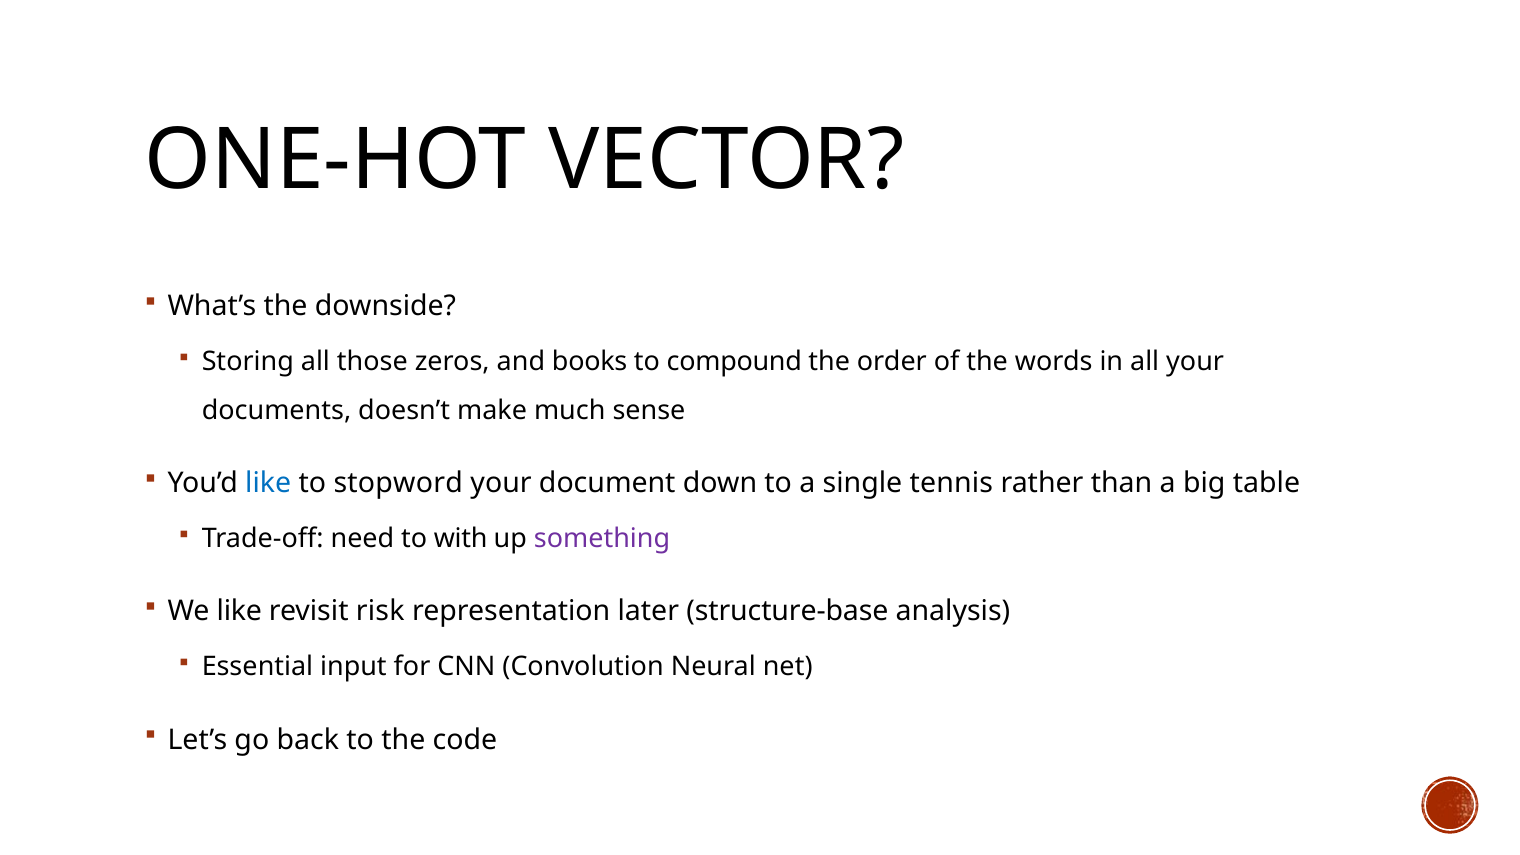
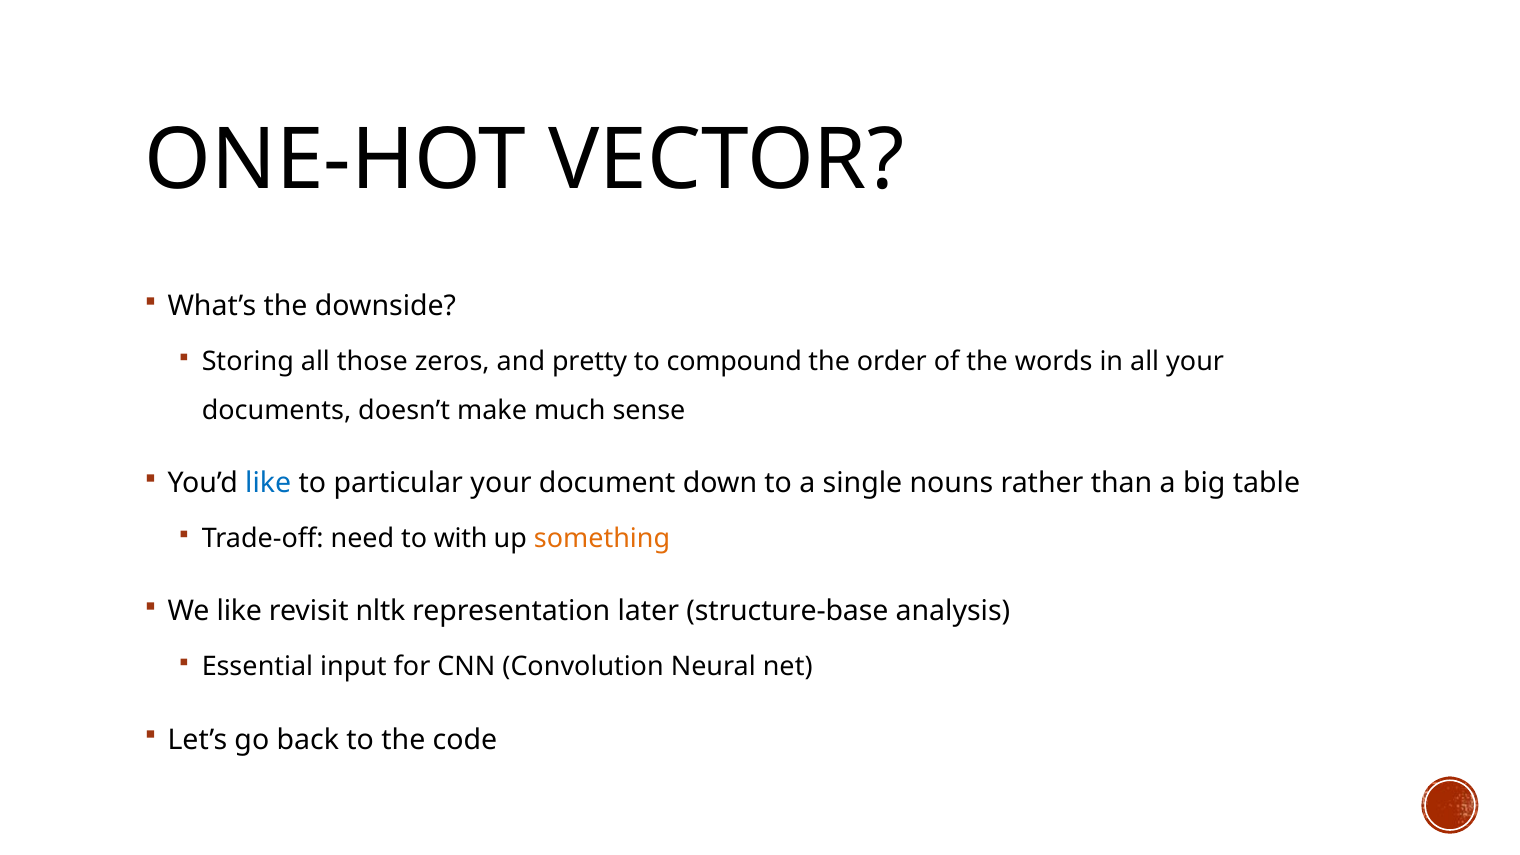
books: books -> pretty (590, 362)
stopword: stopword -> particular (398, 483)
tennis: tennis -> nouns (951, 483)
something colour: purple -> orange (602, 539)
risk: risk -> nltk (380, 611)
